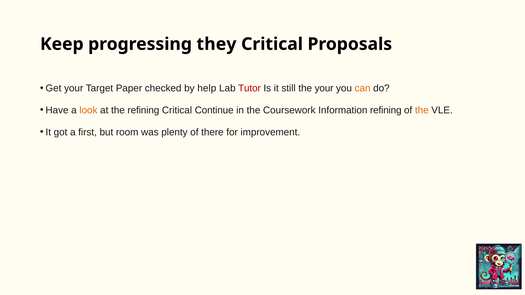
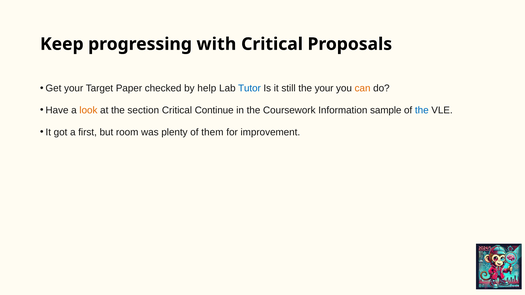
they: they -> with (216, 44)
Tutor colour: red -> blue (249, 88)
the refining: refining -> section (143, 110)
Information refining: refining -> sample (386, 110)
the colour: orange -> blue (422, 110)
there: there -> them (212, 132)
